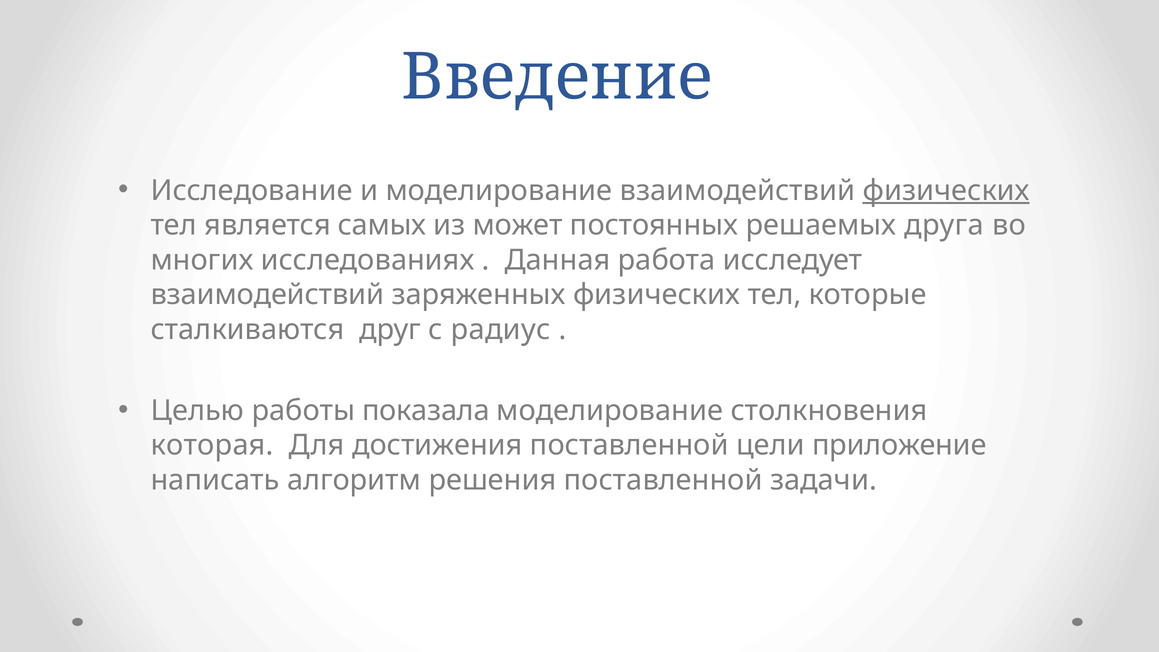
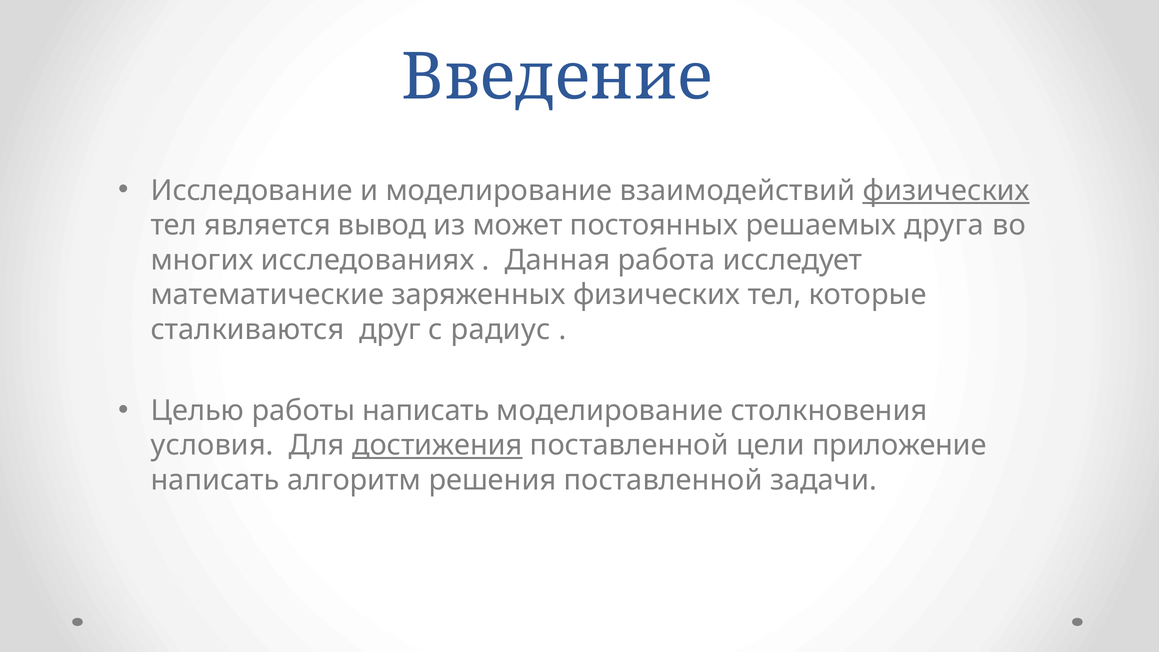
самых: самых -> вывод (382, 225)
взаимодействий: взаимодействий -> математические (267, 295)
работы показала: показала -> написать (426, 411)
которая: которая -> условия (212, 445)
достижения underline: none -> present (437, 445)
